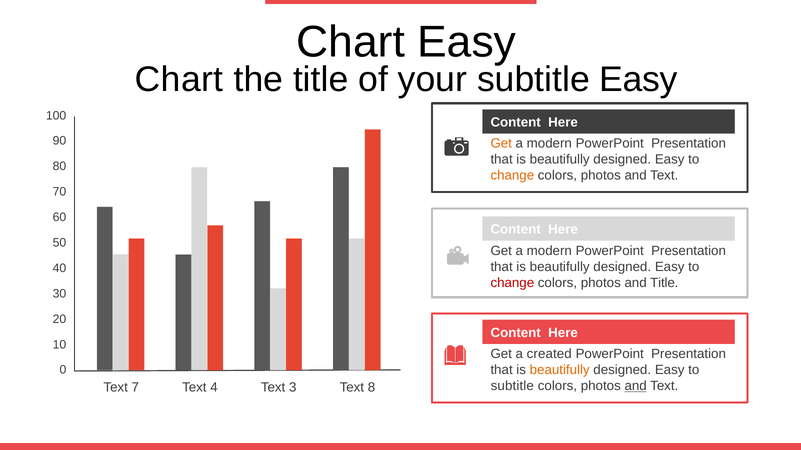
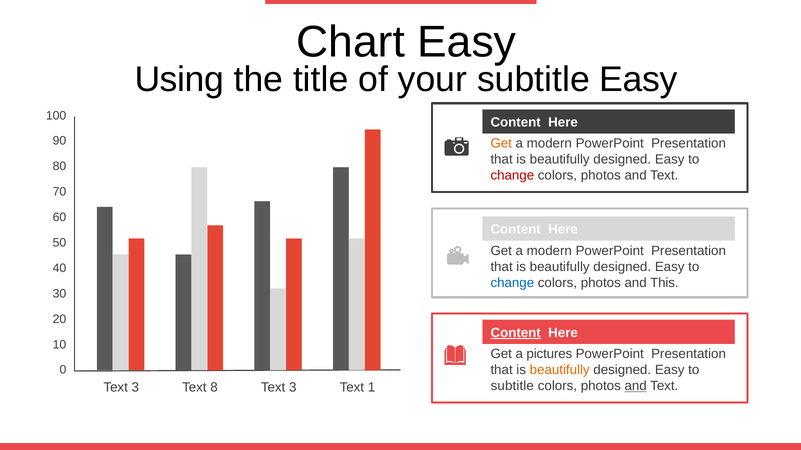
Chart: Chart -> Using (179, 79)
change colour: orange -> red (512, 176)
change colour: red -> blue (512, 283)
and Title: Title -> This (664, 283)
Content underline: none -> present (516, 333)
created: created -> pictures (549, 354)
7: 7 -> 3 (135, 388)
4: 4 -> 8 (214, 388)
8: 8 -> 1 (371, 388)
